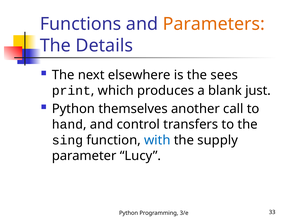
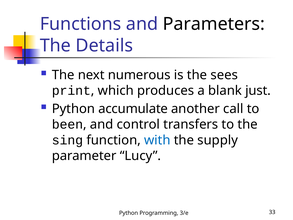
Parameters colour: orange -> black (214, 24)
elsewhere: elsewhere -> numerous (139, 75)
themselves: themselves -> accumulate (133, 109)
hand: hand -> been (67, 124)
